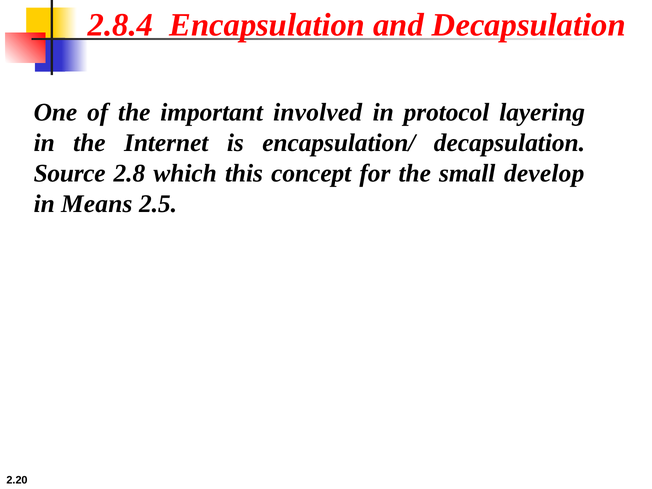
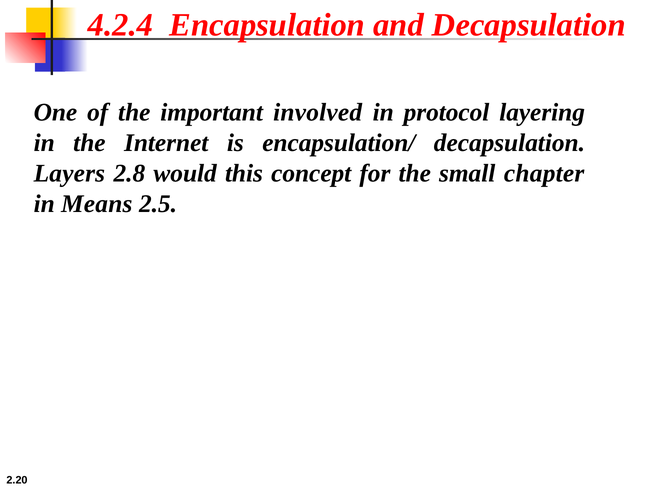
2.8.4: 2.8.4 -> 4.2.4 (121, 25)
Source: Source -> Layers (69, 173)
which: which -> would (185, 173)
develop: develop -> chapter (544, 173)
